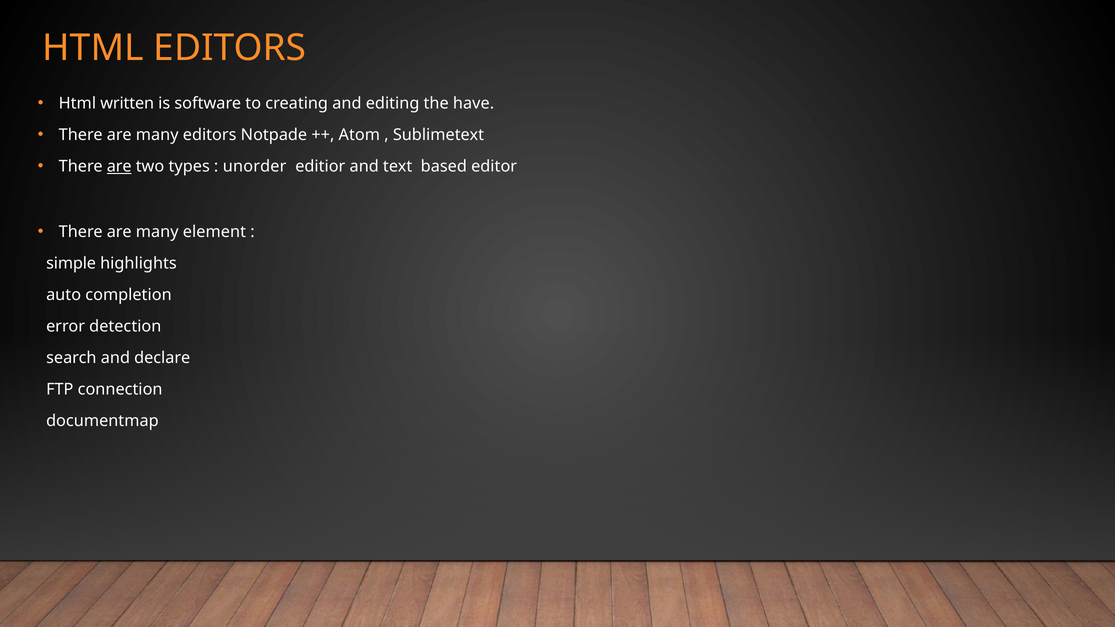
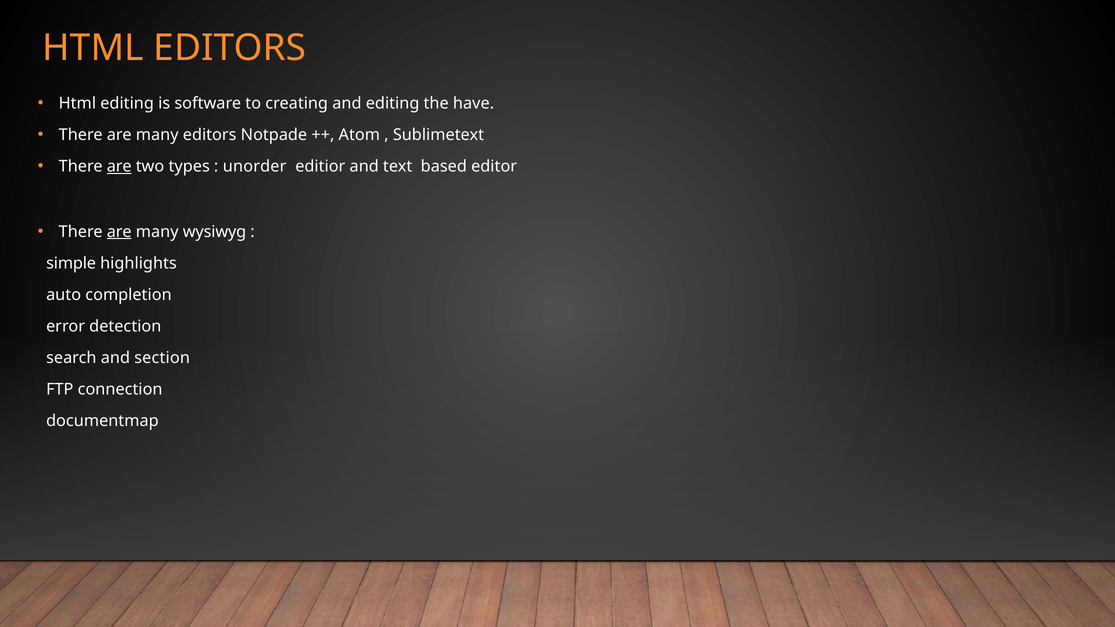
Html written: written -> editing (127, 103)
are underline: none -> present (119, 232)
element: element -> wysiwyg (215, 232)
declare: declare -> section (162, 358)
